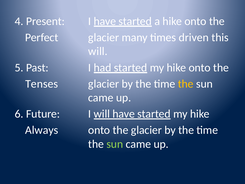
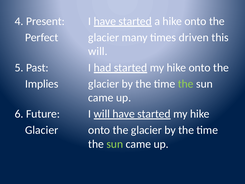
Tenses: Tenses -> Implies (42, 84)
the colour: yellow -> light green (186, 84)
Always: Always -> Glacier (42, 130)
